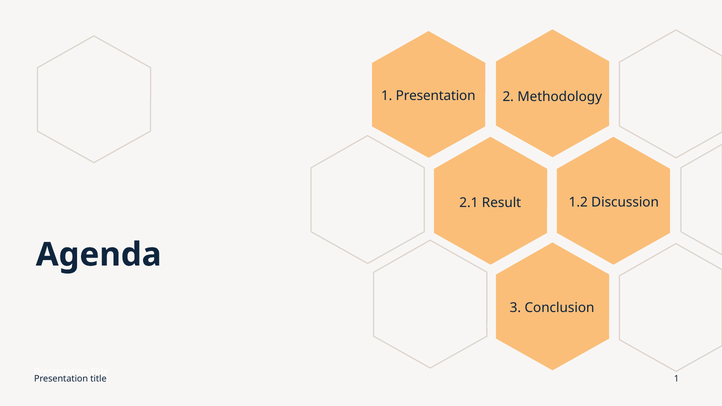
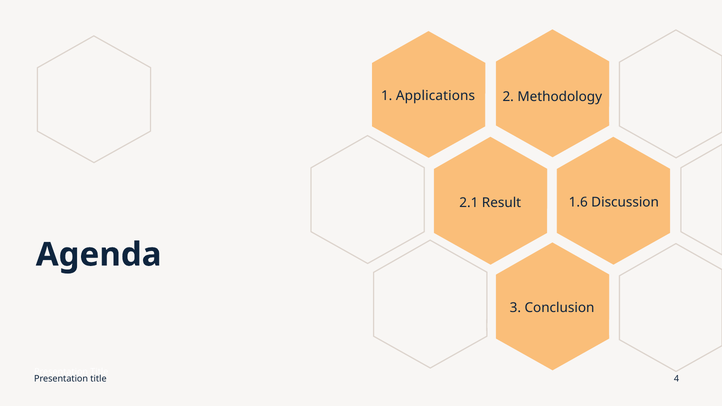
1 Presentation: Presentation -> Applications (435, 96)
1.2: 1.2 -> 1.6 (578, 202)
title 1: 1 -> 4 (676, 379)
